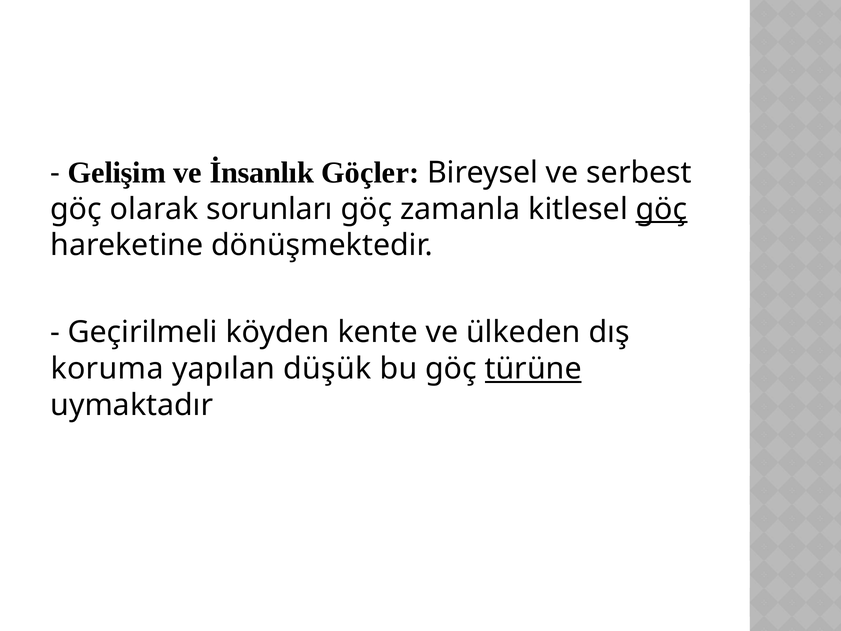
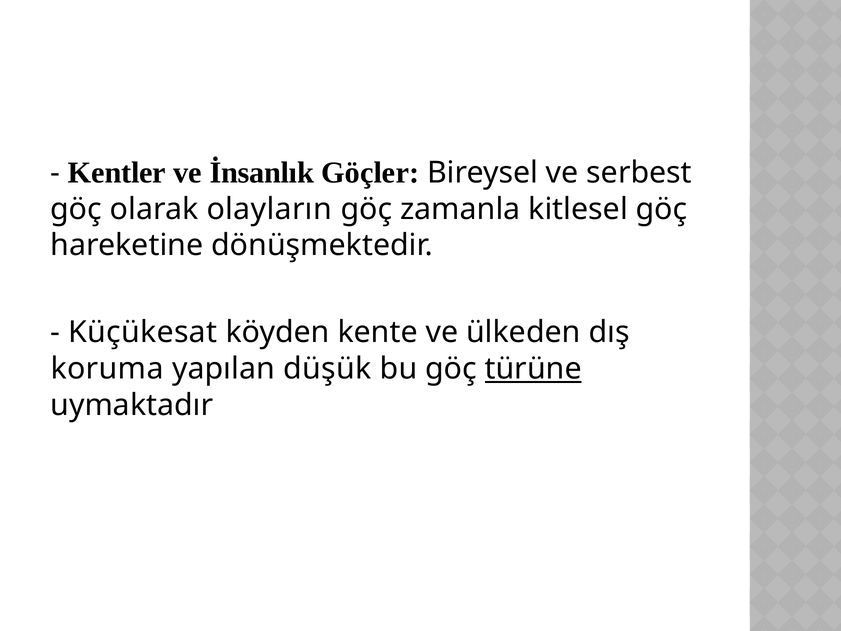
Gelişim: Gelişim -> Kentler (117, 173)
sorunları: sorunları -> olayların (269, 209)
göç underline: present -> none (662, 209)
Geçirilmeli: Geçirilmeli -> Küçükesat (143, 332)
